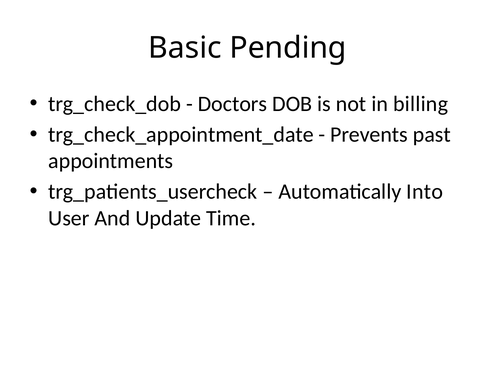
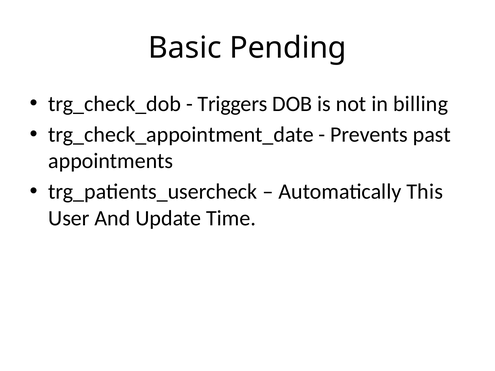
Doctors: Doctors -> Triggers (233, 104)
Into: Into -> This (425, 192)
